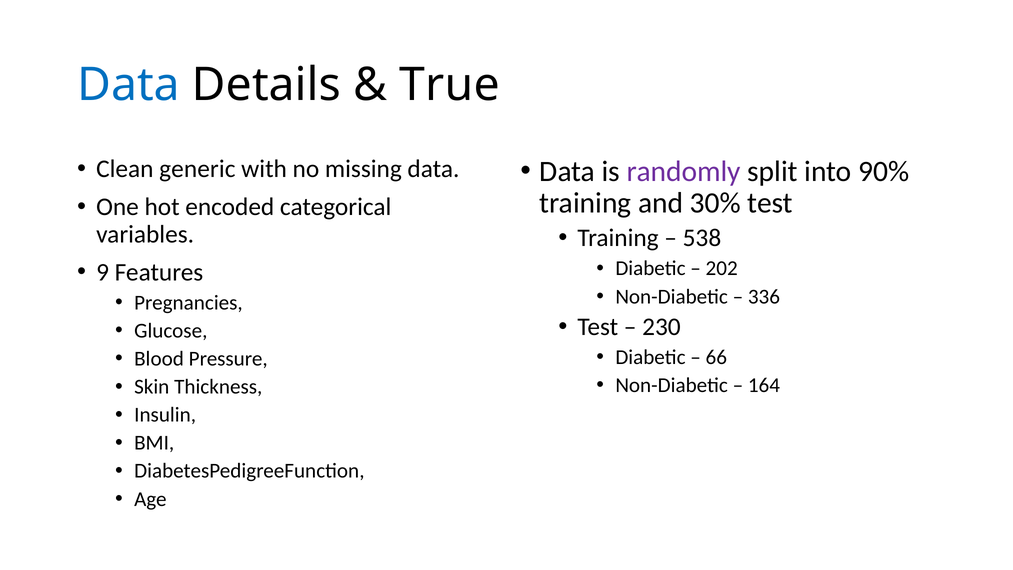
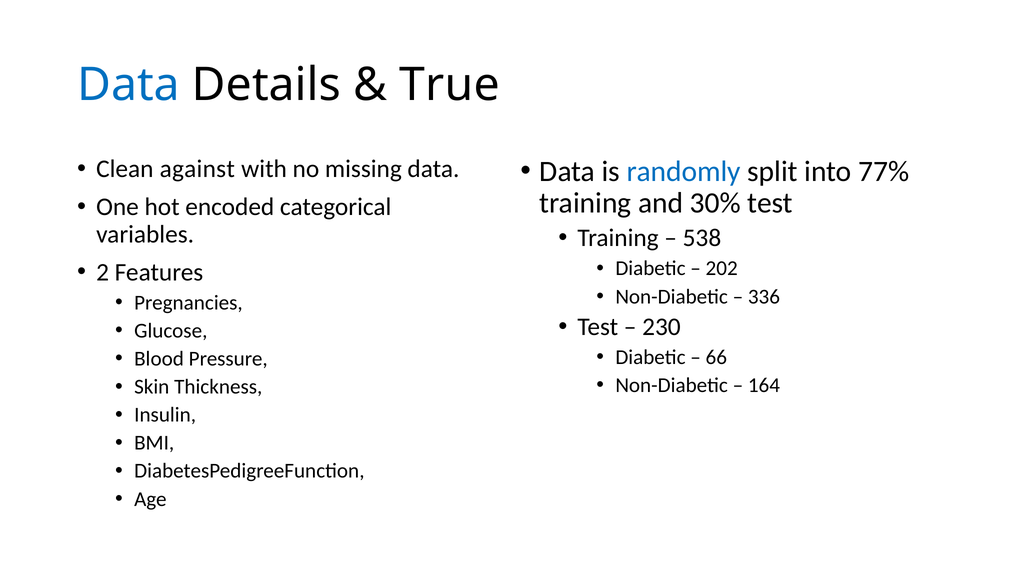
generic: generic -> against (197, 169)
randomly colour: purple -> blue (684, 171)
90%: 90% -> 77% (884, 171)
9: 9 -> 2 (103, 272)
